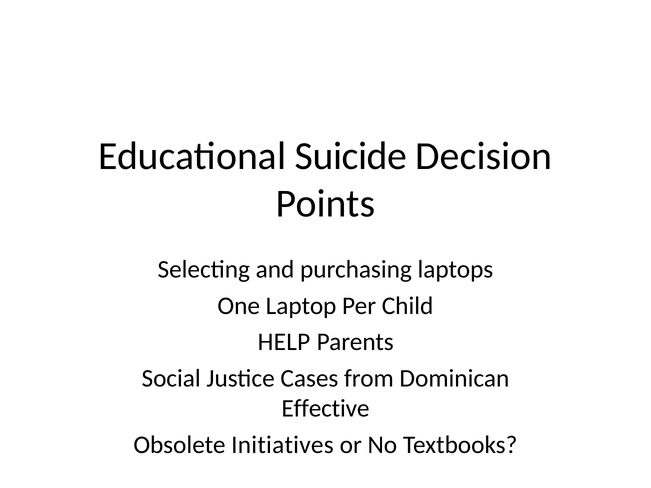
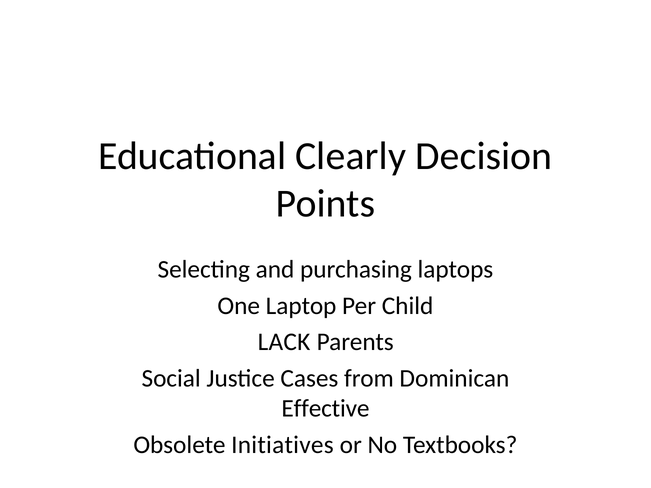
Suicide: Suicide -> Clearly (351, 156)
HELP: HELP -> LACK (284, 342)
